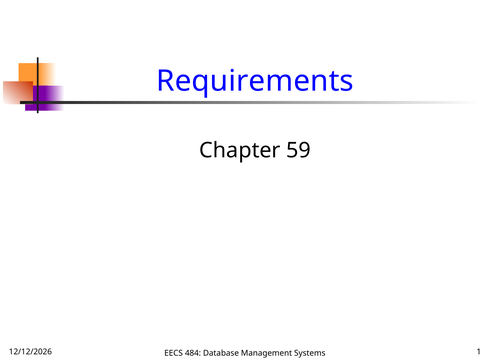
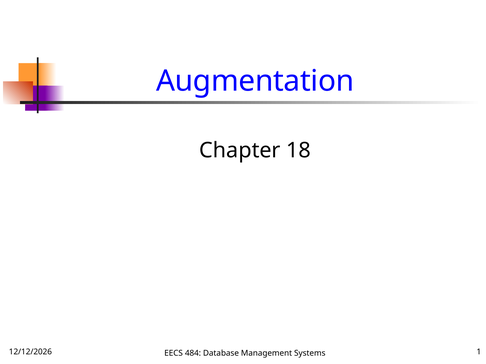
Requirements: Requirements -> Augmentation (255, 81)
59: 59 -> 18 (299, 150)
